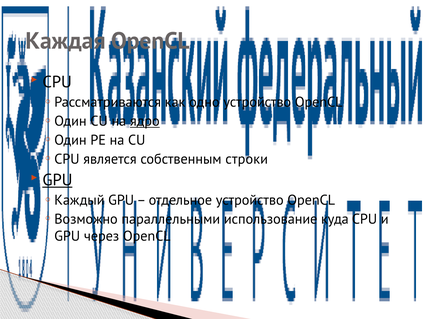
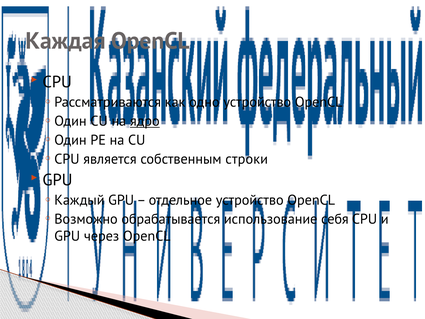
GPU underline: present -> none (57, 180)
параллельными: параллельными -> обрабатывается (171, 219)
куда: куда -> себя (335, 219)
